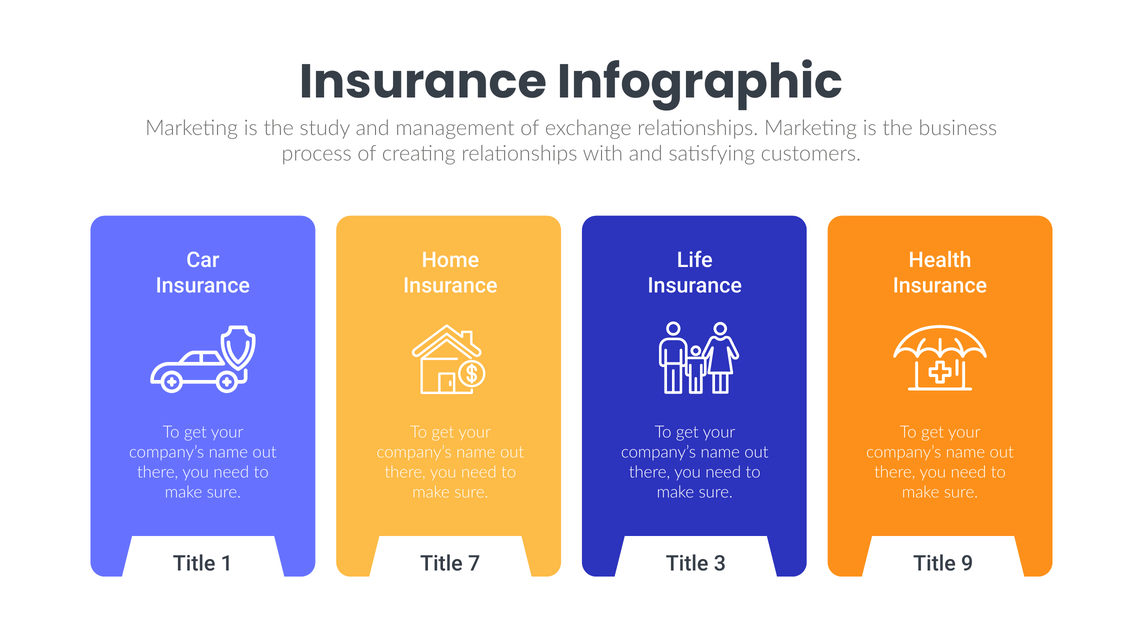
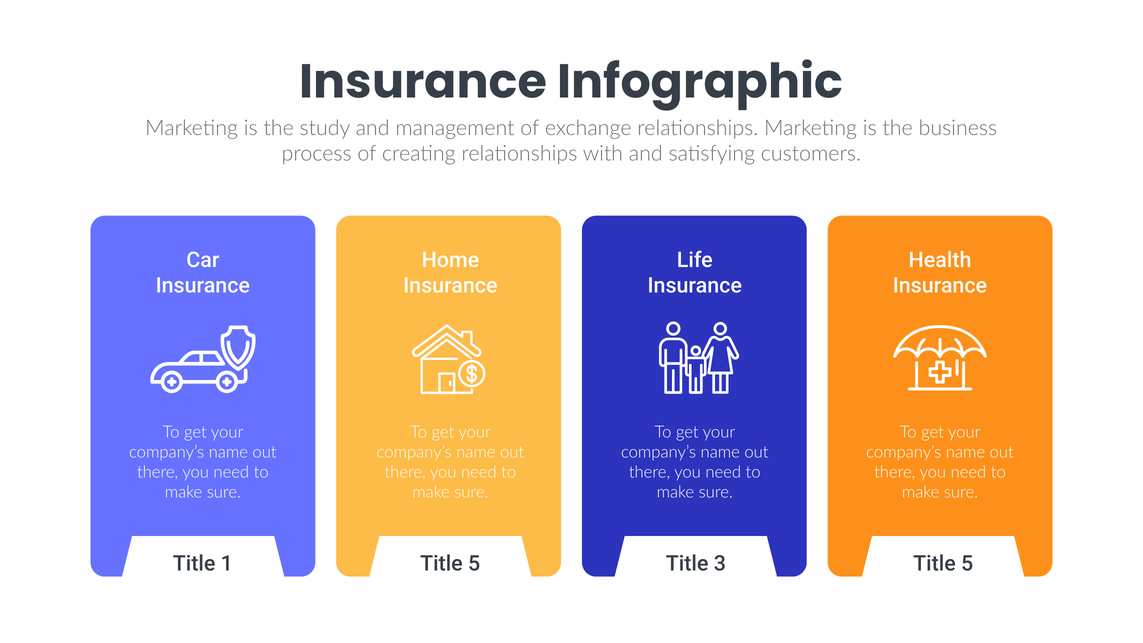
1 Title 7: 7 -> 5 (474, 564)
3 Title 9: 9 -> 5 (967, 564)
